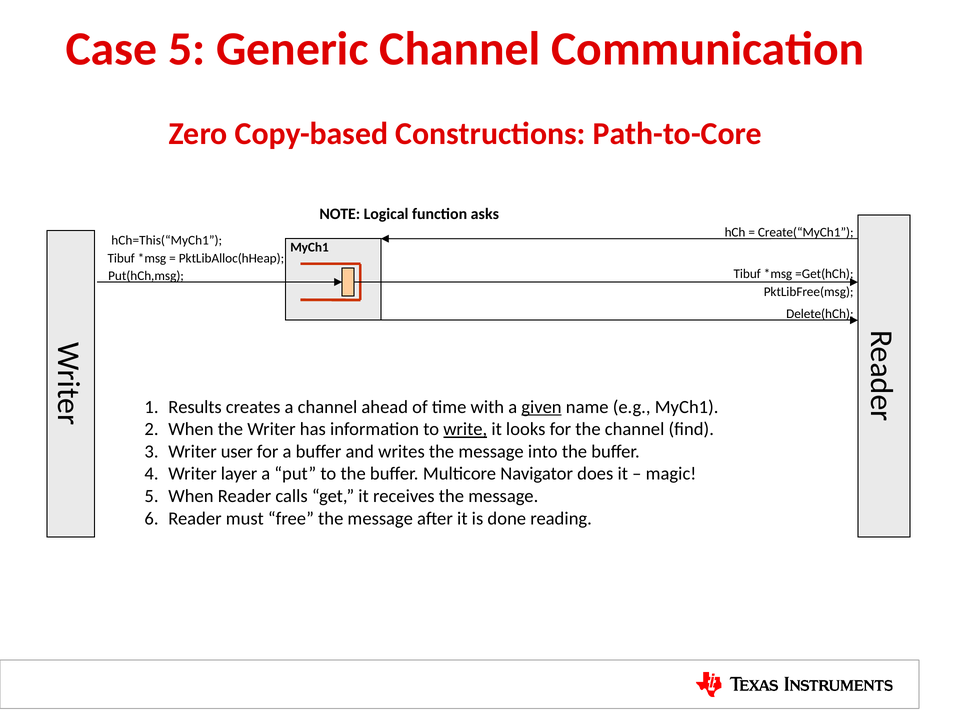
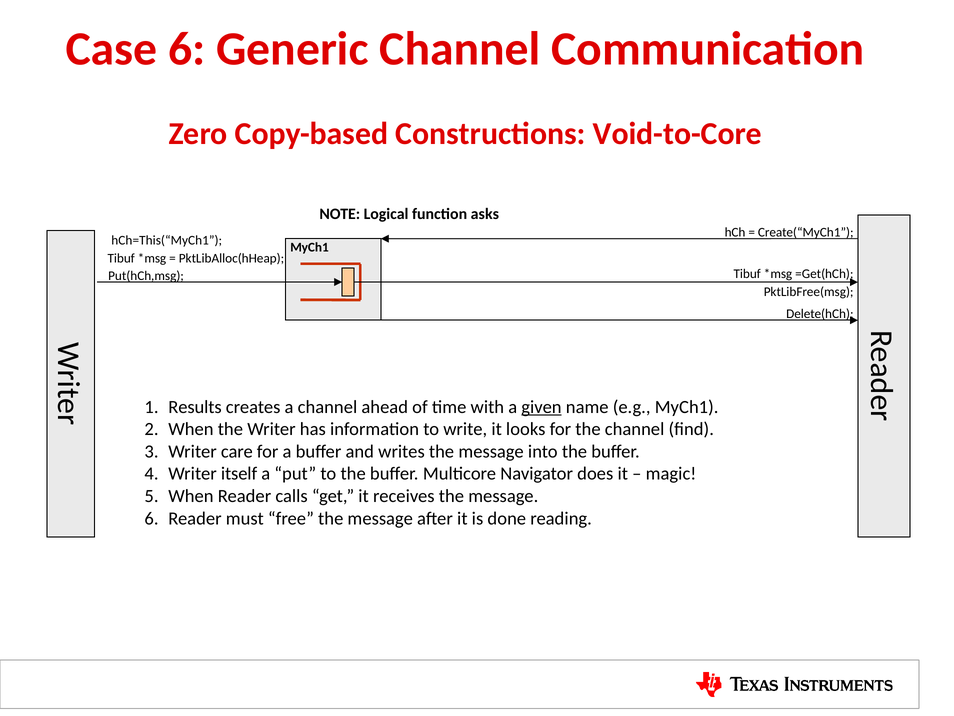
Case 5: 5 -> 6 (187, 49)
Path-to-Core: Path-to-Core -> Void-to-Core (677, 134)
write underline: present -> none (465, 429)
user: user -> care (237, 451)
layer: layer -> itself (239, 473)
